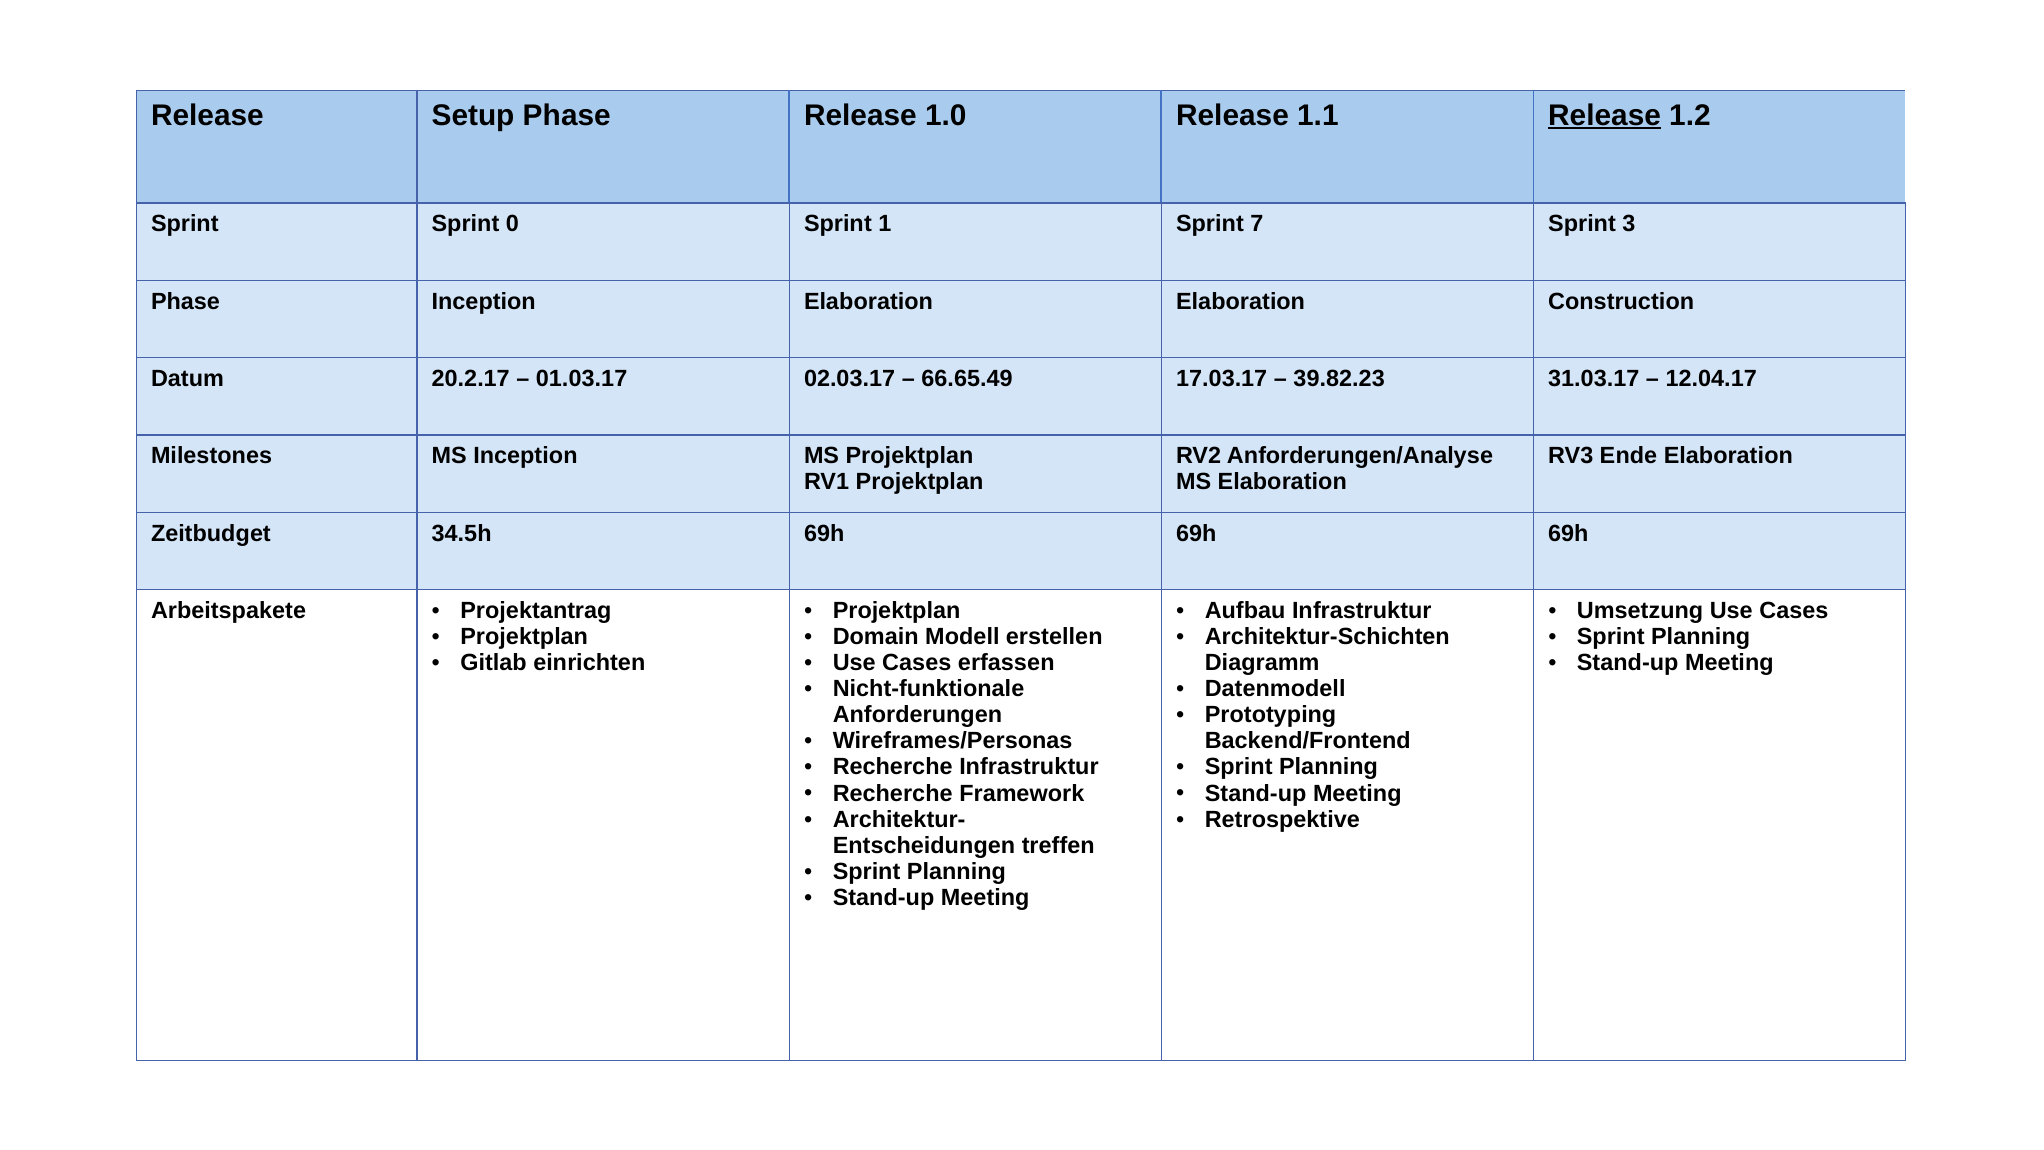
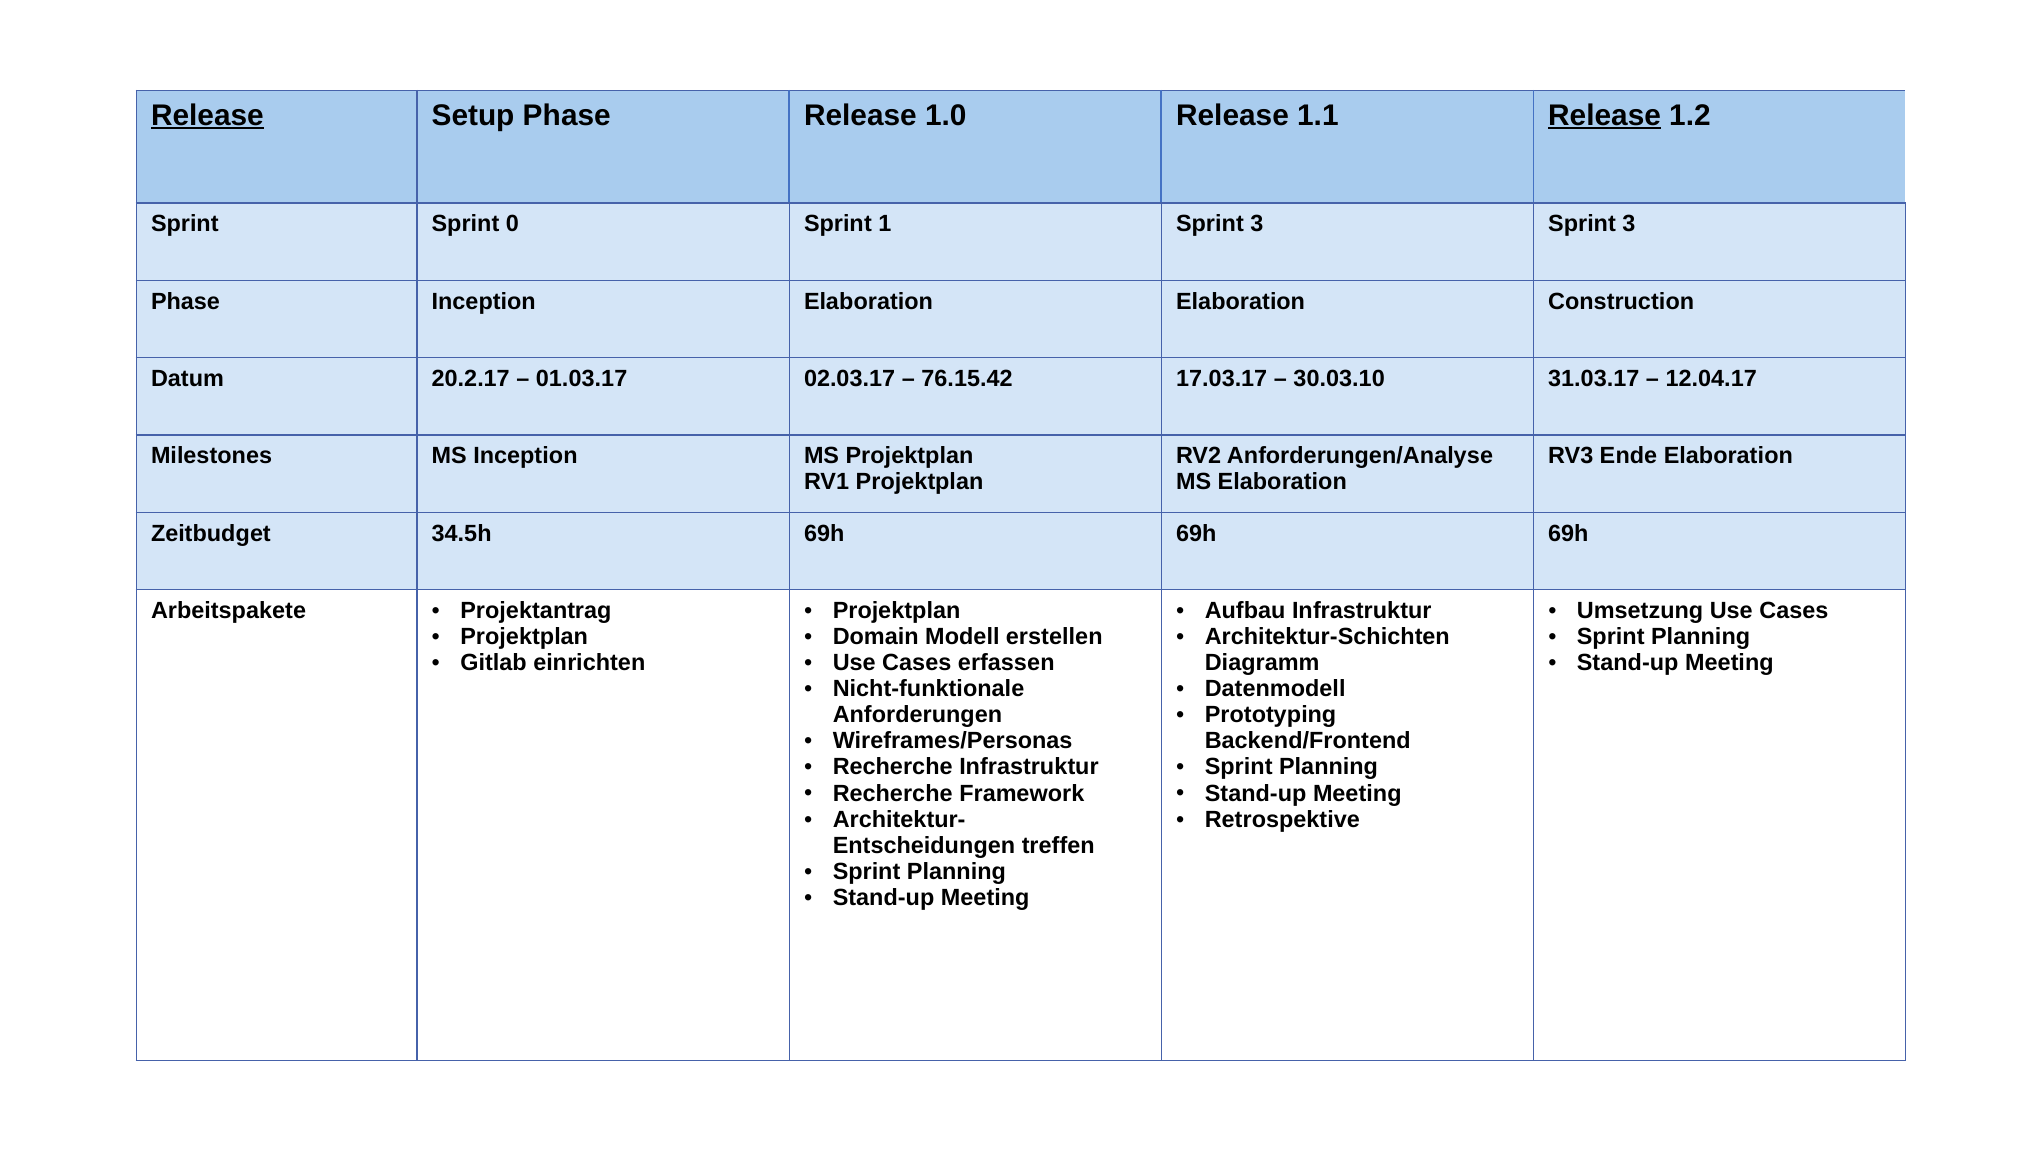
Release underline: none -> present (207, 115)
1 Sprint 7: 7 -> 3 (1257, 224)
66.65.49: 66.65.49 -> 76.15.42 (967, 379)
39.82.23: 39.82.23 -> 30.03.10 (1339, 379)
